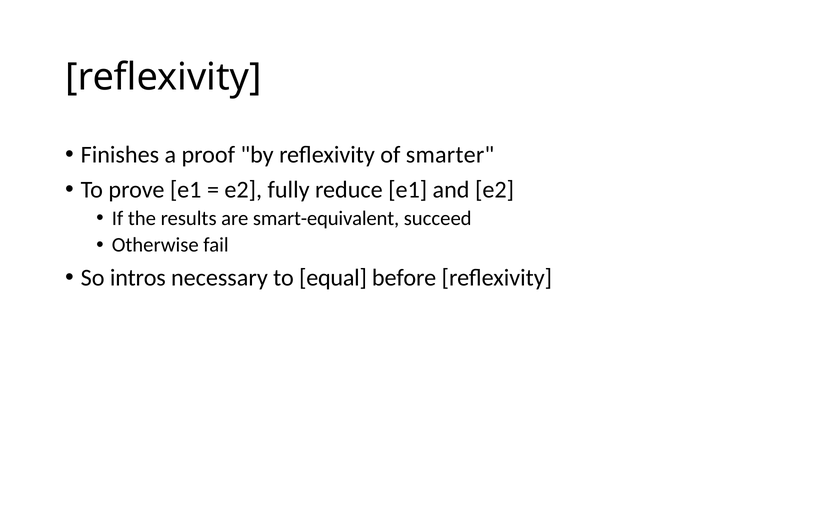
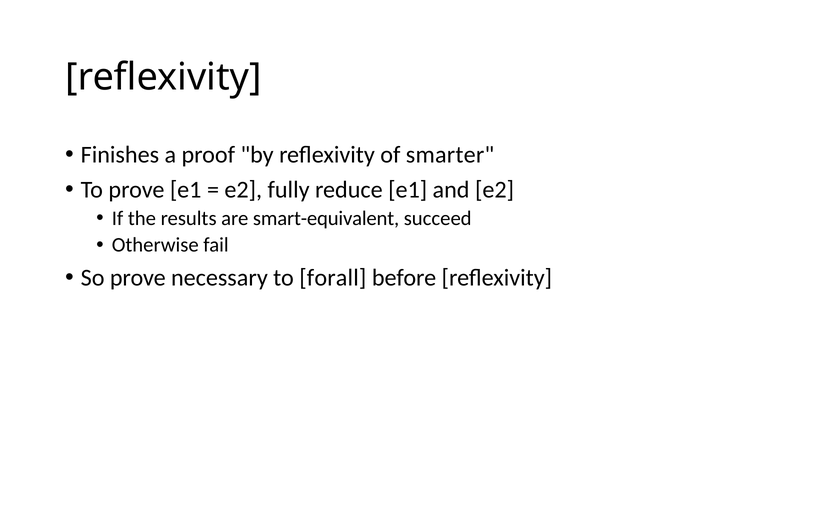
So intros: intros -> prove (138, 278)
equal: equal -> forall (333, 278)
